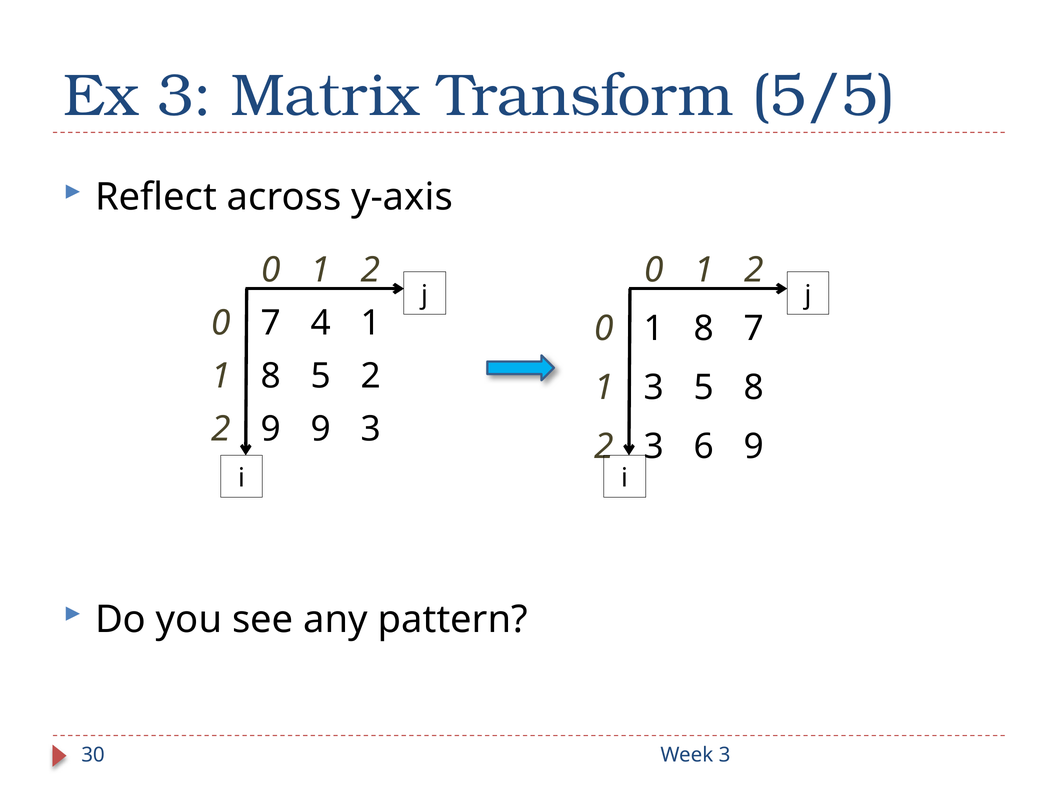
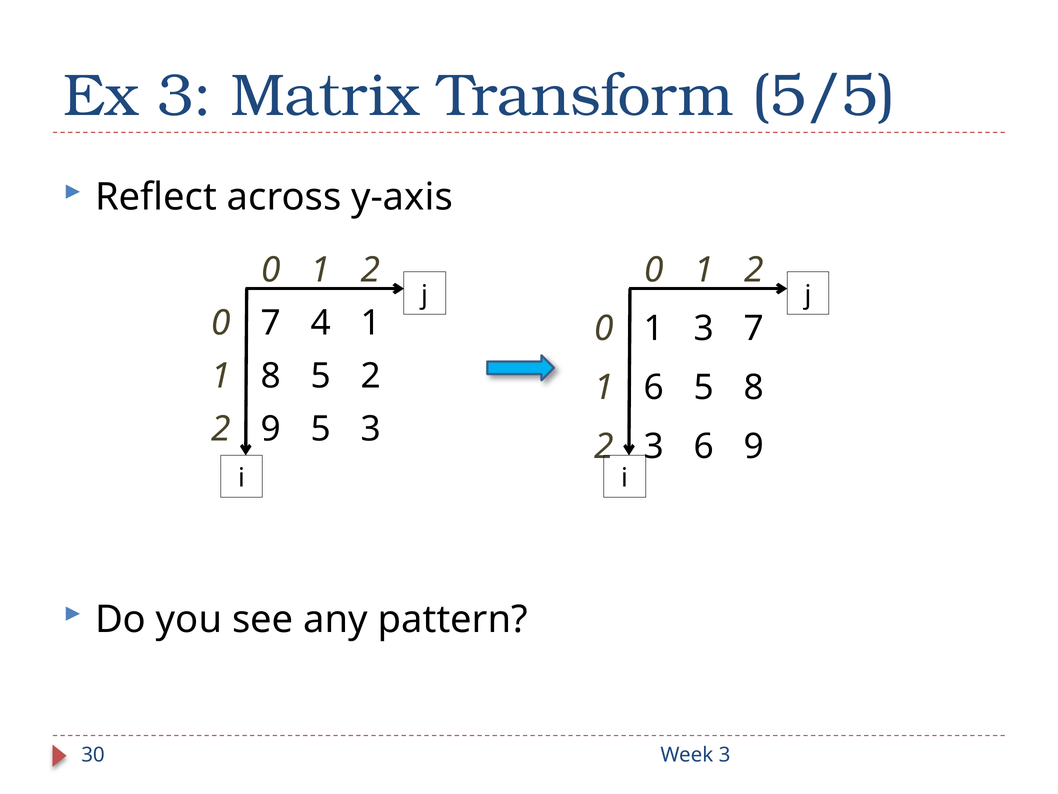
0 1 8: 8 -> 3 (704, 329)
1 3: 3 -> 6 (654, 387)
9 9: 9 -> 5 (321, 429)
